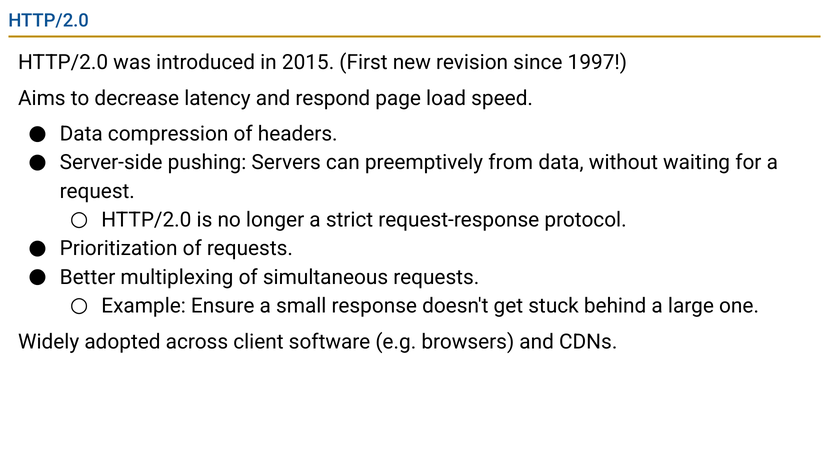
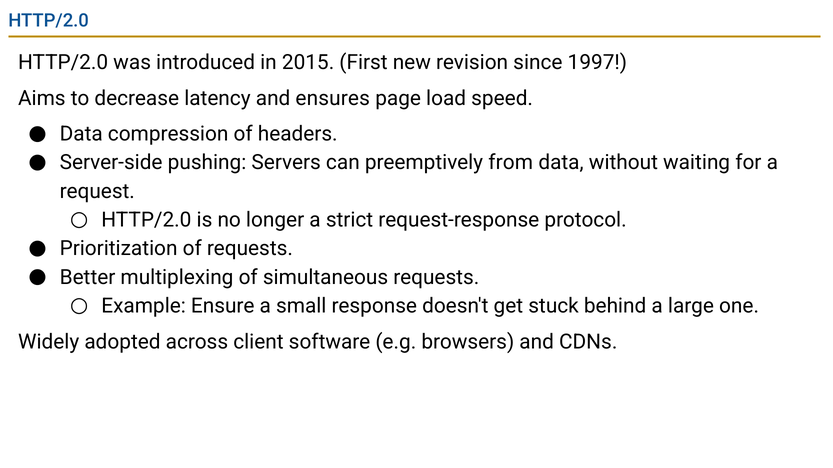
respond: respond -> ensures (333, 98)
